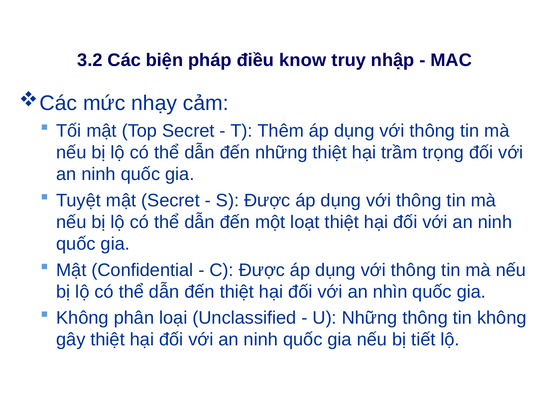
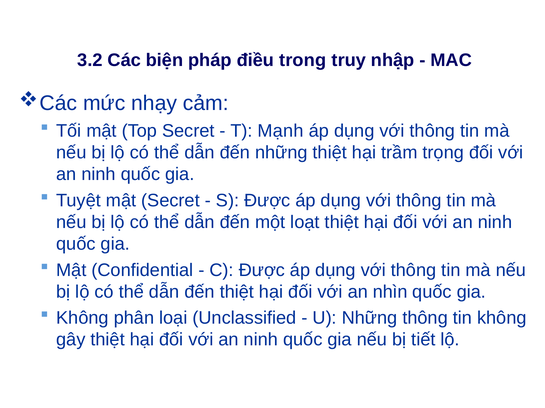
know: know -> trong (303, 60)
Thêm: Thêm -> Mạnh (281, 131)
